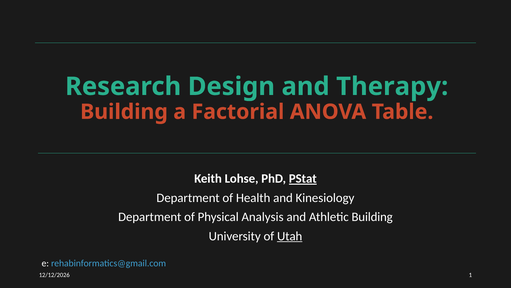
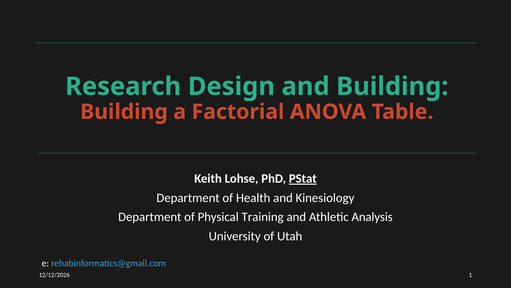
and Therapy: Therapy -> Building (392, 86)
Analysis: Analysis -> Training (263, 217)
Athletic Building: Building -> Analysis (372, 217)
Utah underline: present -> none (290, 236)
